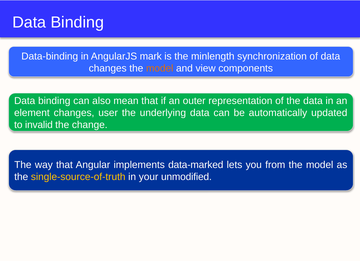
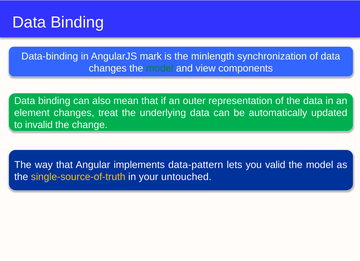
model colour: orange -> green (160, 68)
user: user -> treat (108, 113)
data-marked: data-marked -> data-pattern (196, 165)
from: from -> valid (275, 165)
unmodified: unmodified -> untouched (186, 177)
